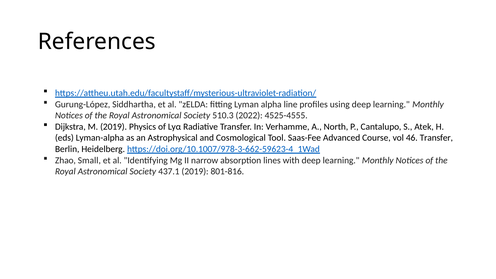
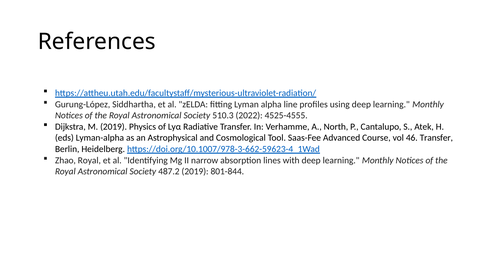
Zhao Small: Small -> Royal (89, 160)
437.1: 437.1 -> 487.2 (169, 172)
801-816: 801-816 -> 801-844 (227, 172)
